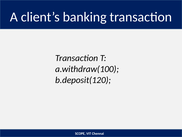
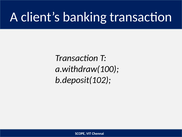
b.deposit(120: b.deposit(120 -> b.deposit(102 (83, 80)
